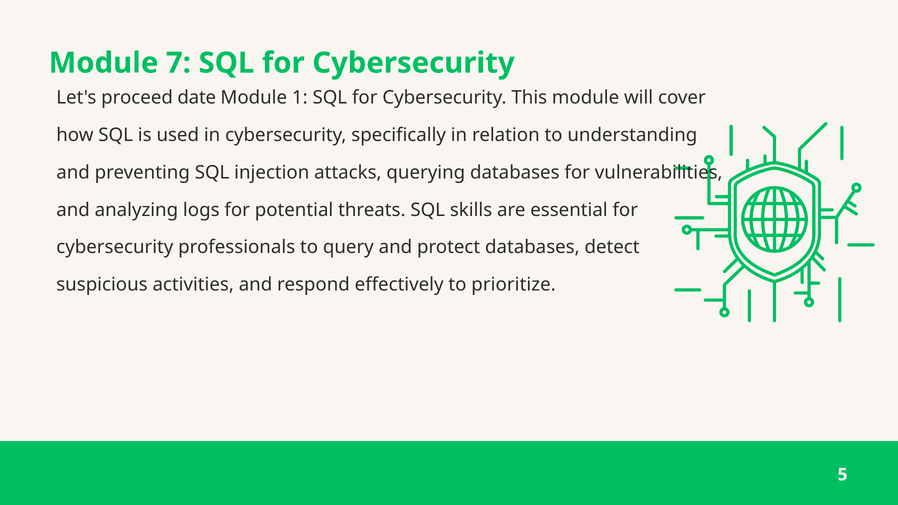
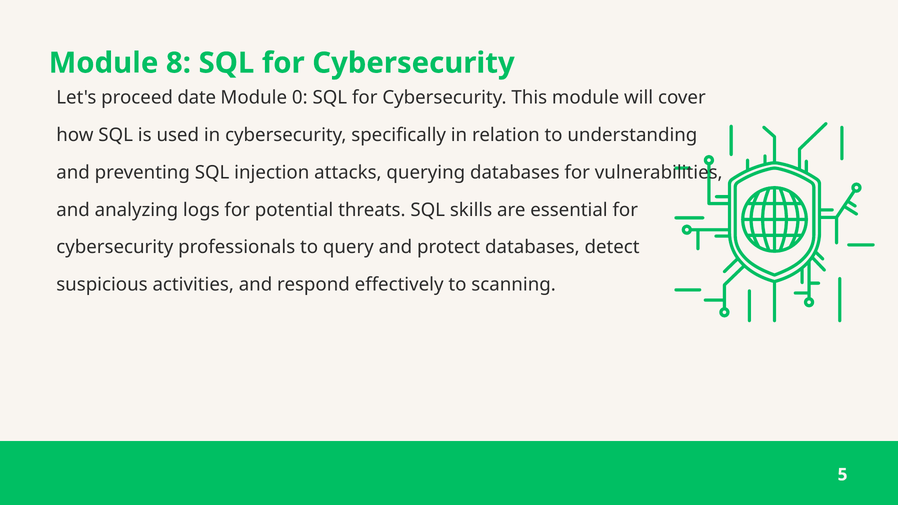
7: 7 -> 8 (178, 63)
1: 1 -> 0 (300, 98)
prioritize: prioritize -> scanning (514, 285)
